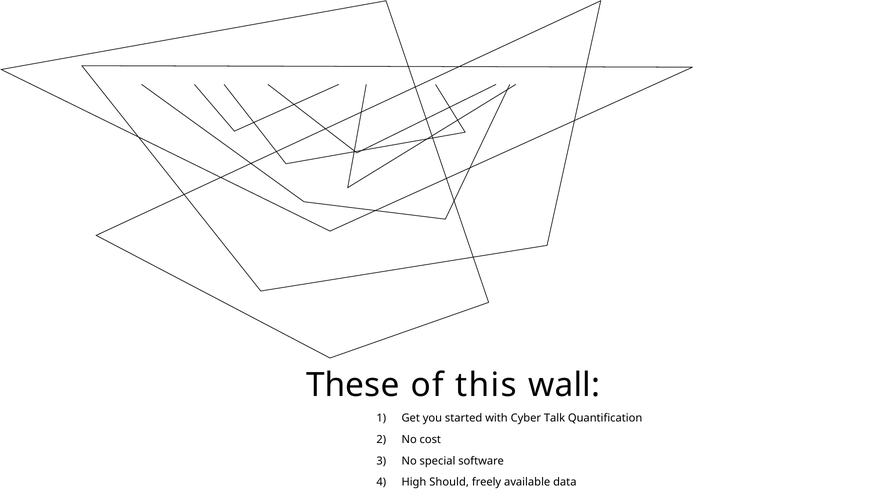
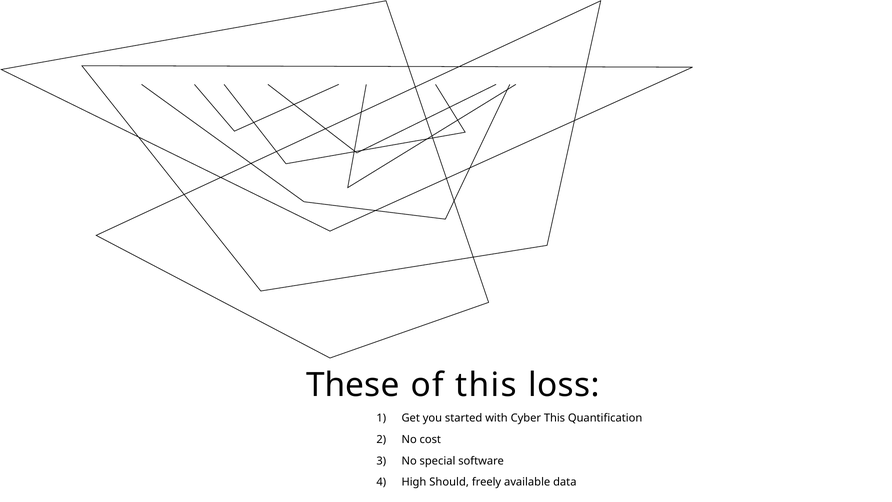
wall: wall -> loss (564, 385)
Cyber Talk: Talk -> This (555, 418)
